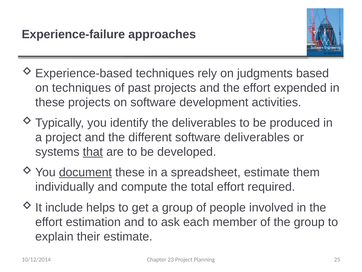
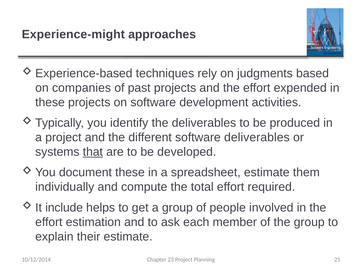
Experience-failure: Experience-failure -> Experience-might (73, 34)
on techniques: techniques -> companies (81, 88)
document underline: present -> none (85, 172)
